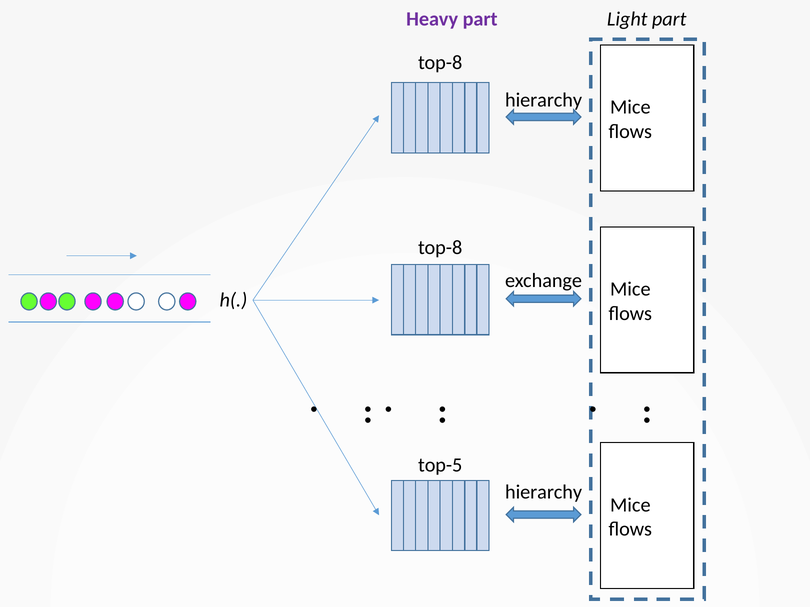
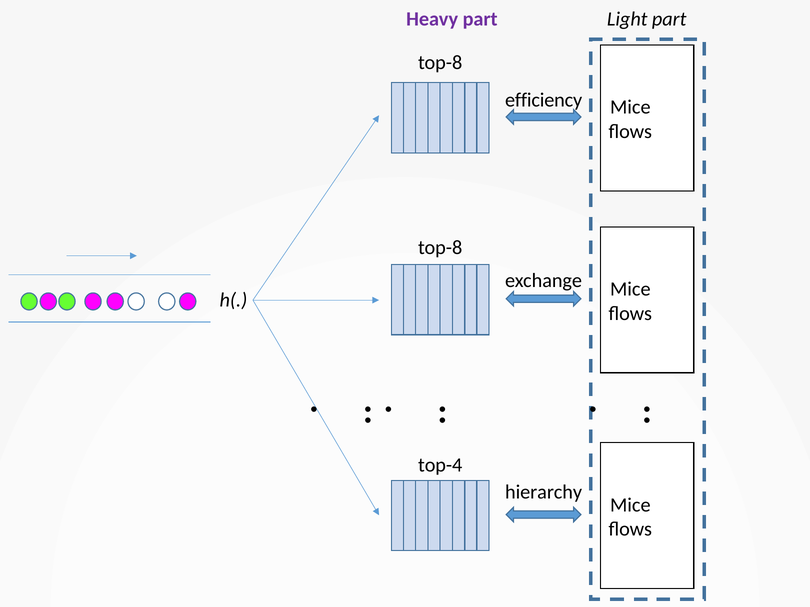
hierarchy: hierarchy -> efficiency (544, 100)
top-5: top-5 -> top-4 (440, 466)
